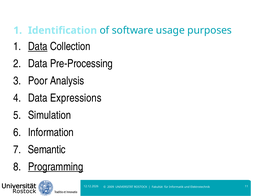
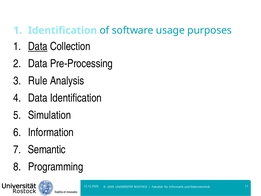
Poor: Poor -> Rule (38, 81)
Data Expressions: Expressions -> Identification (76, 98)
Programming underline: present -> none (56, 167)
